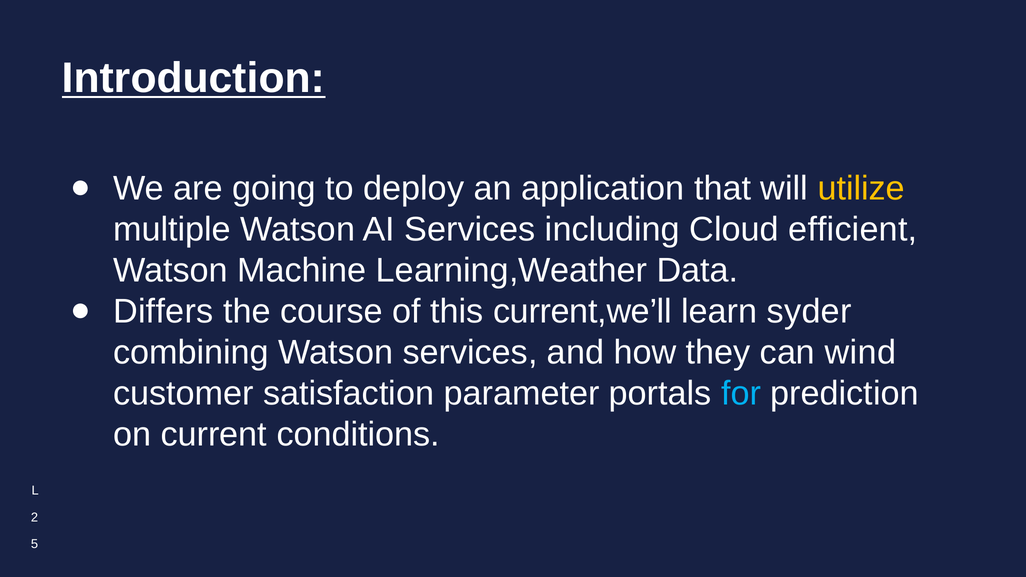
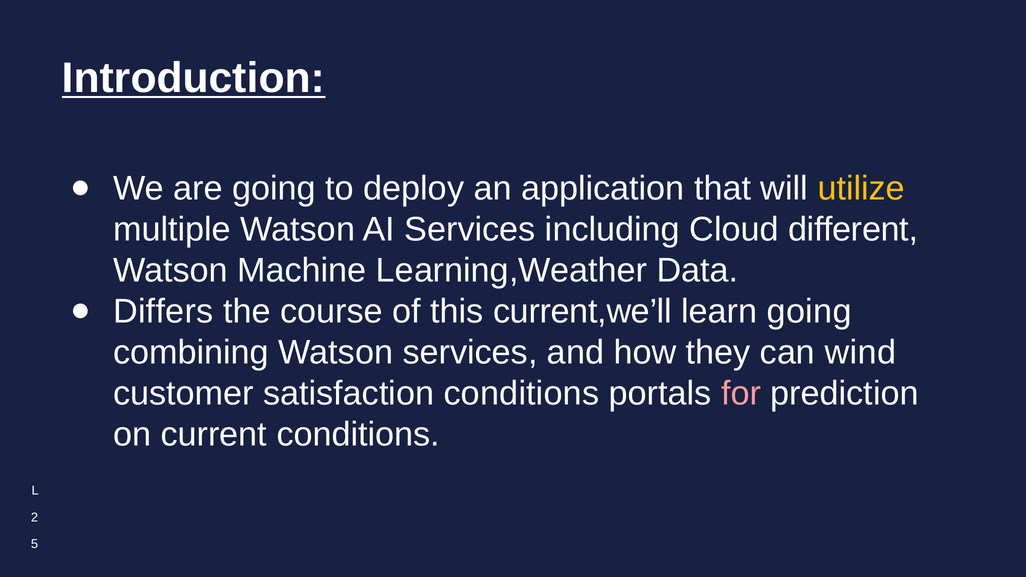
efficient: efficient -> different (853, 229)
learn syder: syder -> going (809, 311)
satisfaction parameter: parameter -> conditions (521, 394)
for colour: light blue -> pink (741, 394)
